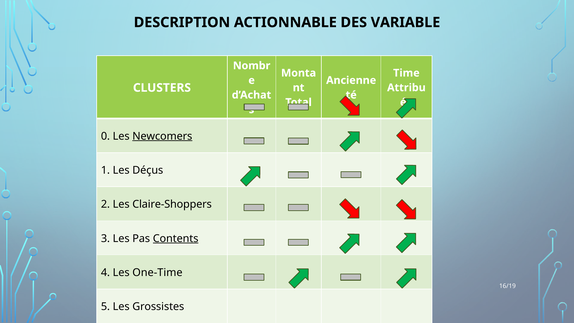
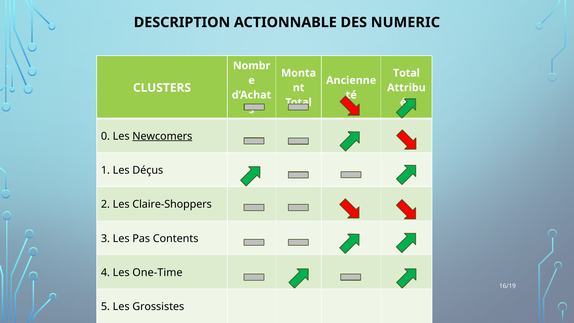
VARIABLE: VARIABLE -> NUMERIC (405, 22)
Time: Time -> Total (406, 73)
Contents underline: present -> none (176, 238)
